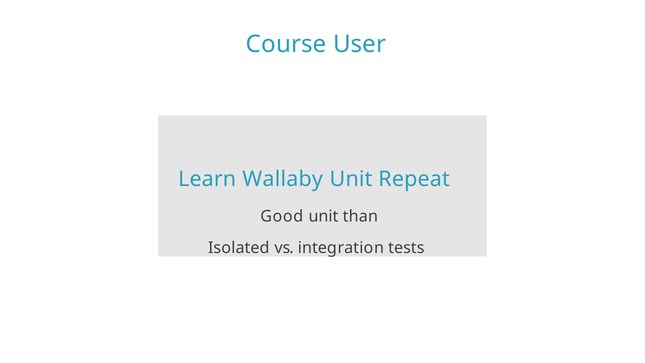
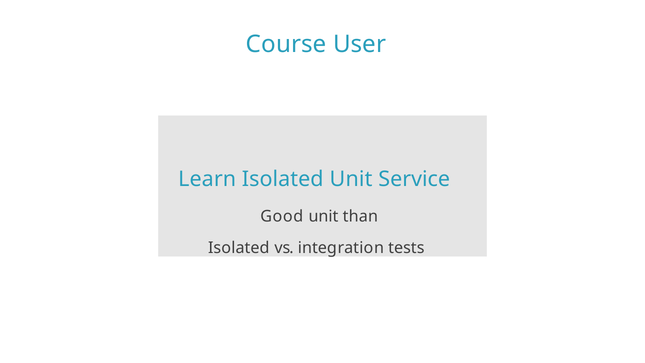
Learn Wallaby: Wallaby -> Isolated (283, 179)
Repeat: Repeat -> Service (414, 179)
